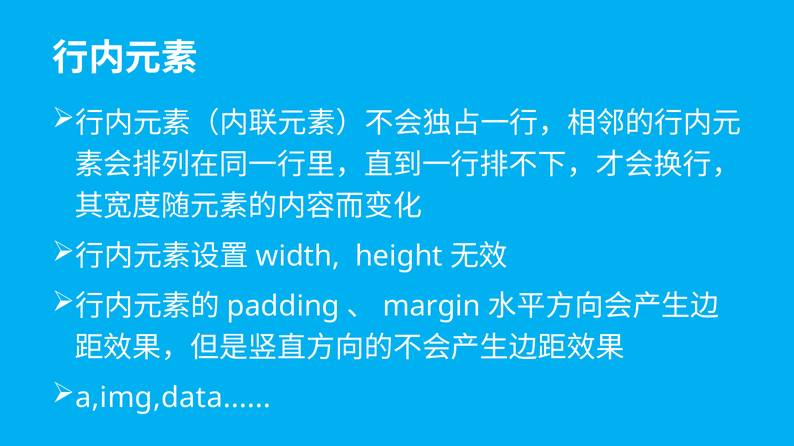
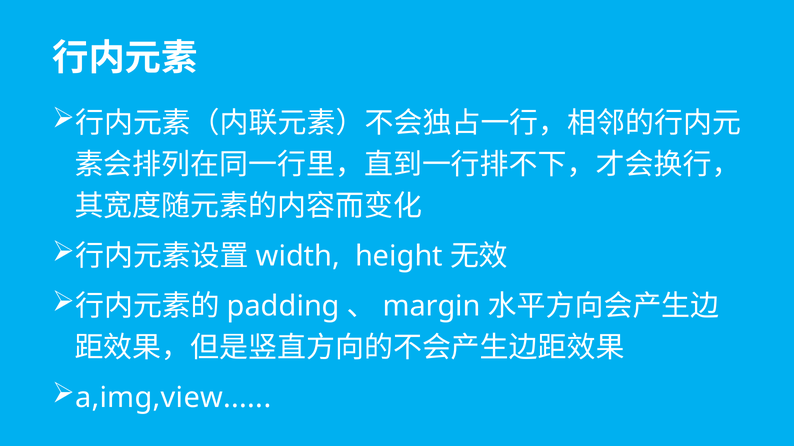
a,img,data: a,img,data -> a,img,view (173, 398)
